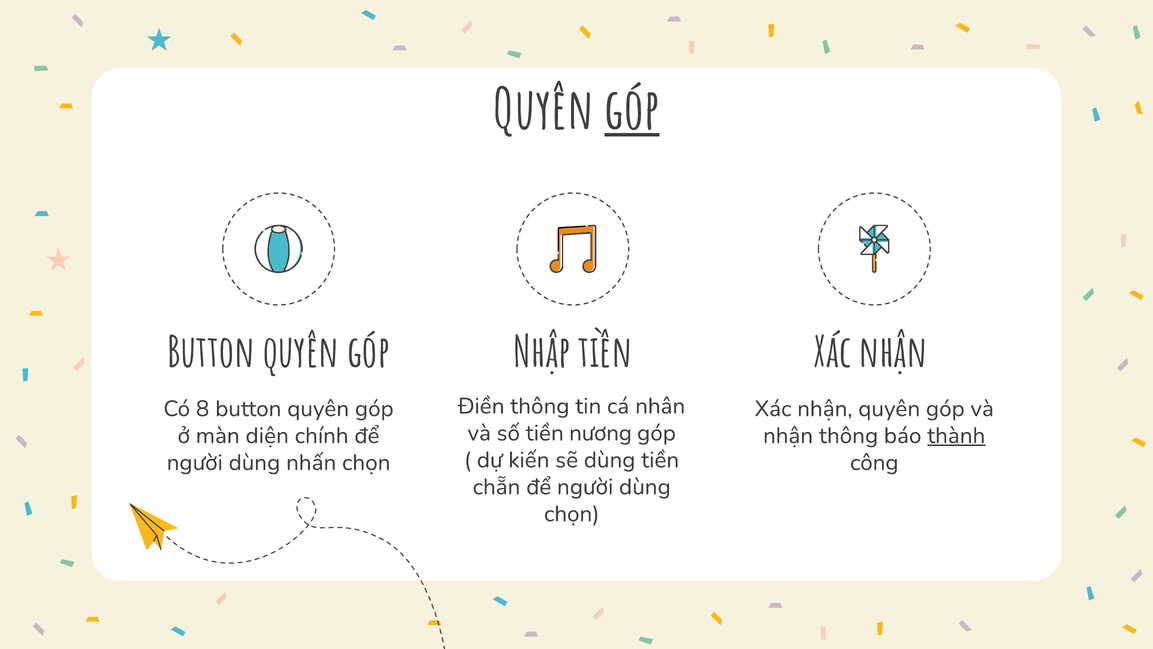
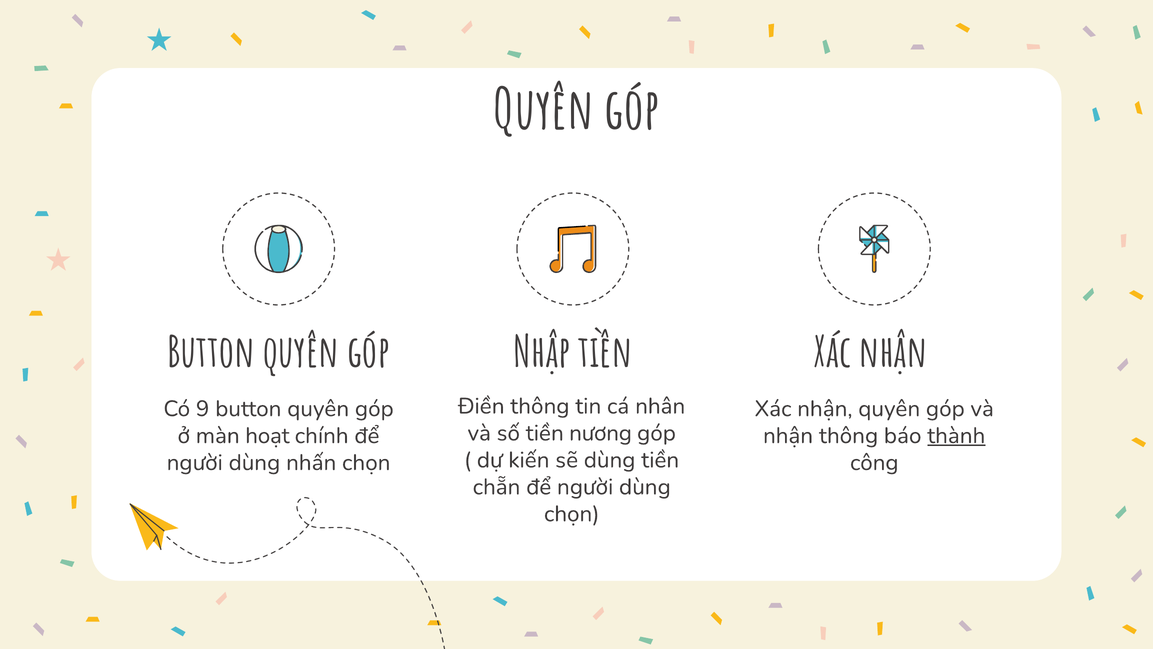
góp underline: present -> none (632, 111)
8: 8 -> 9 (203, 408)
diện: diện -> hoạt (267, 435)
